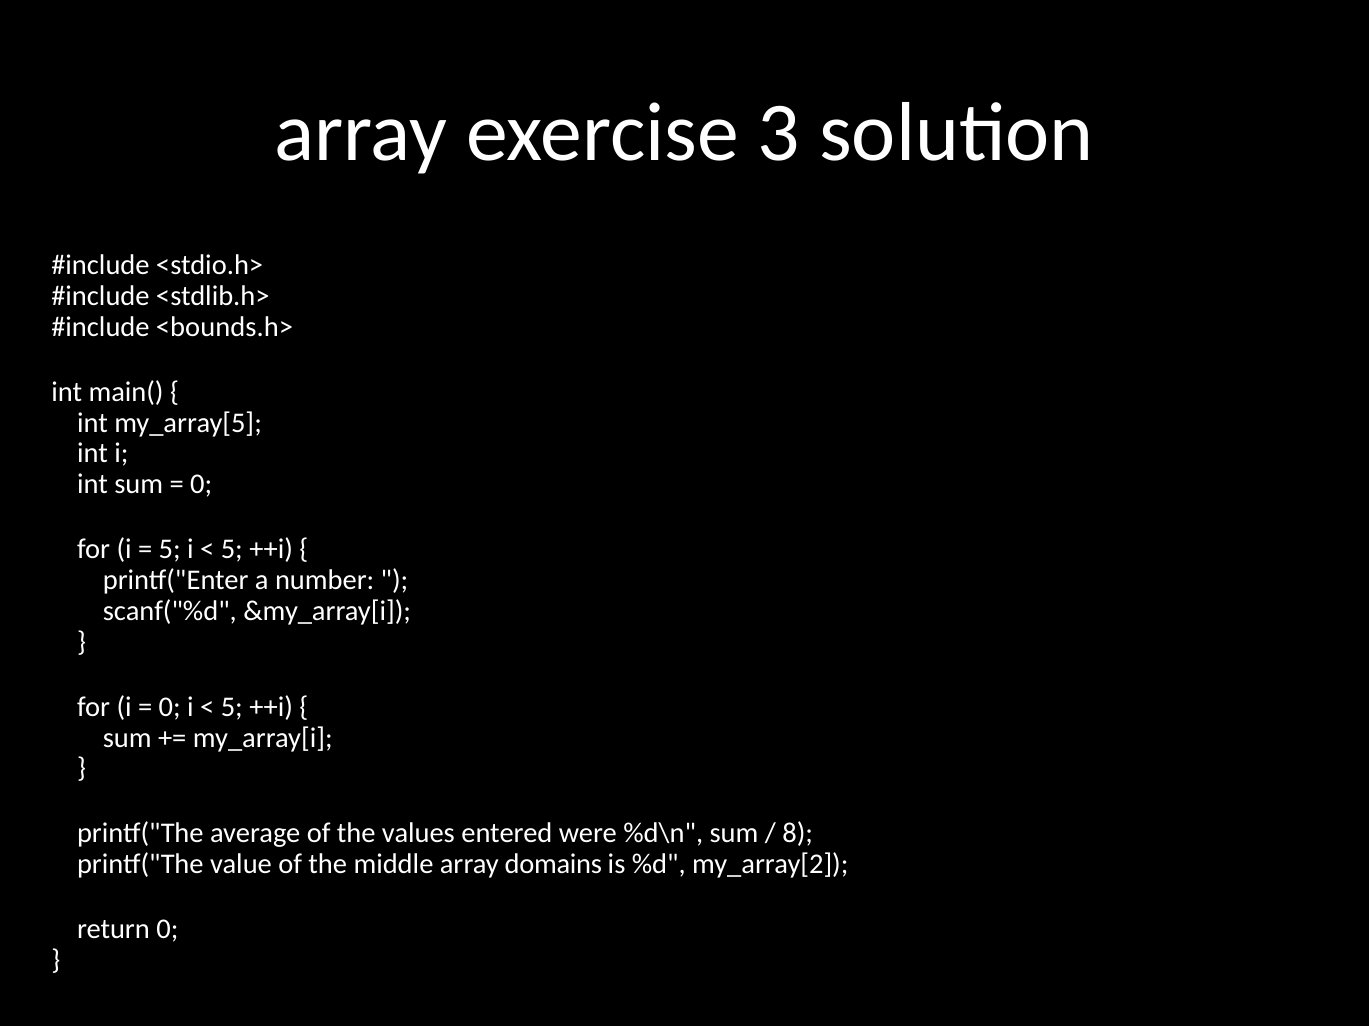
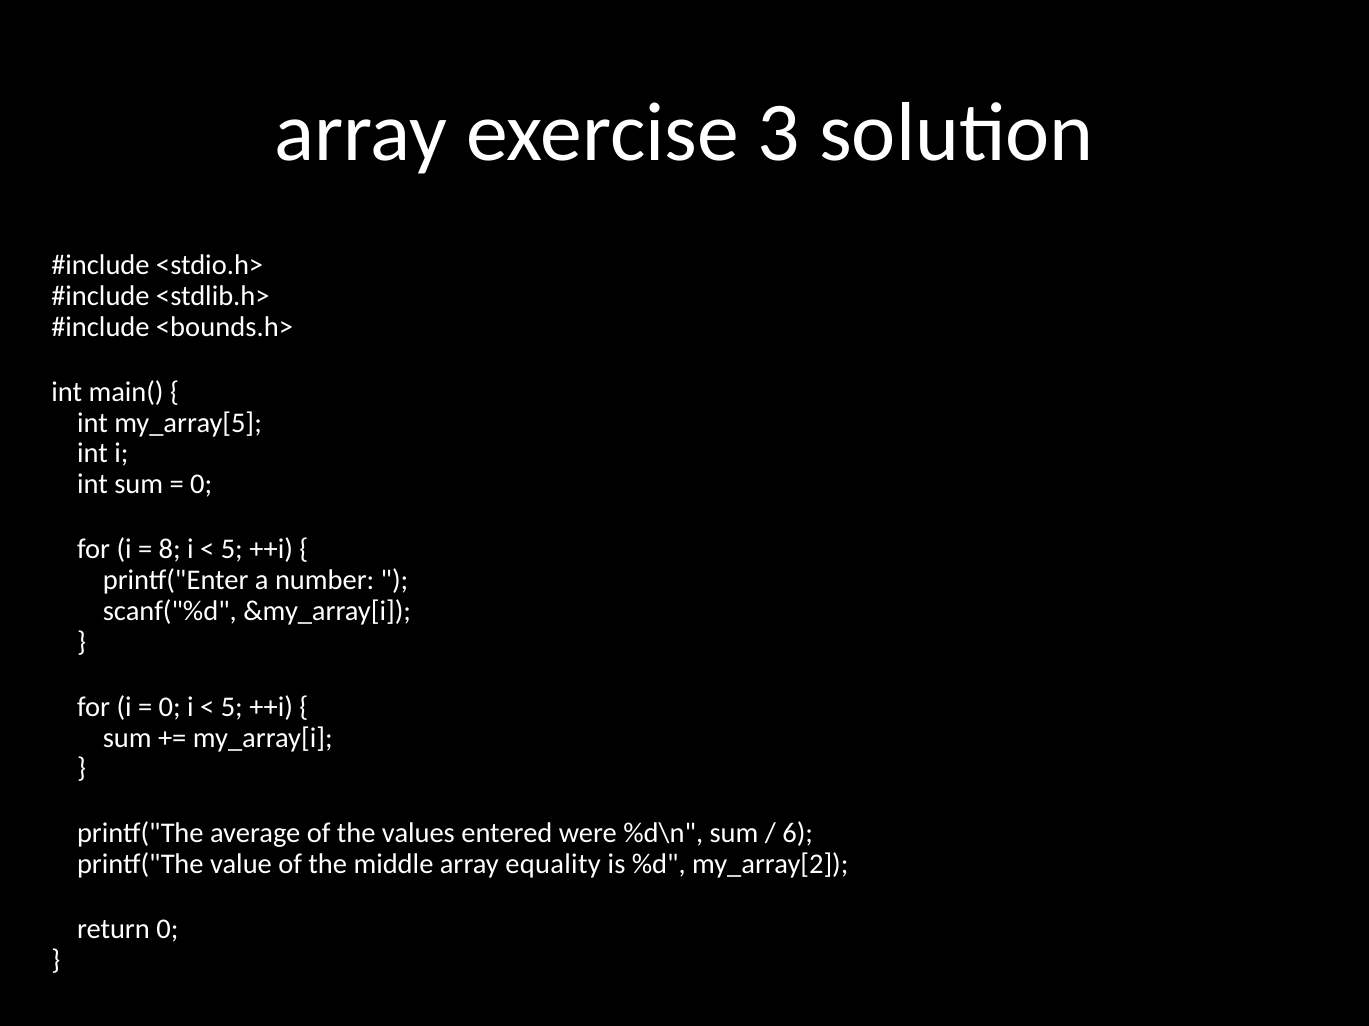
5: 5 -> 8 (170, 550)
8: 8 -> 6 (798, 834)
domains: domains -> equality (553, 865)
